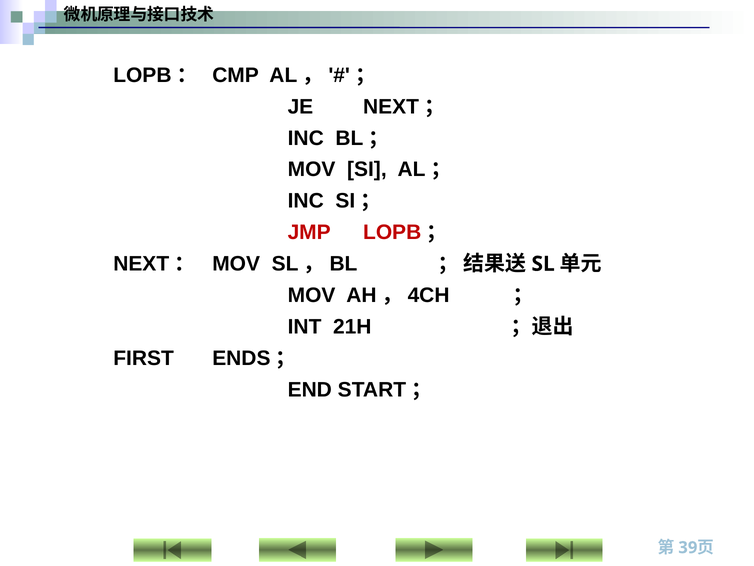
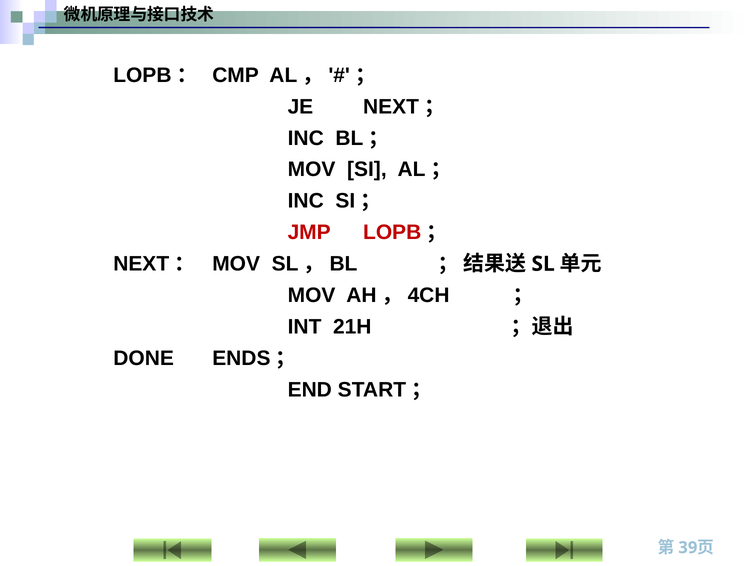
FIRST: FIRST -> DONE (144, 358)
